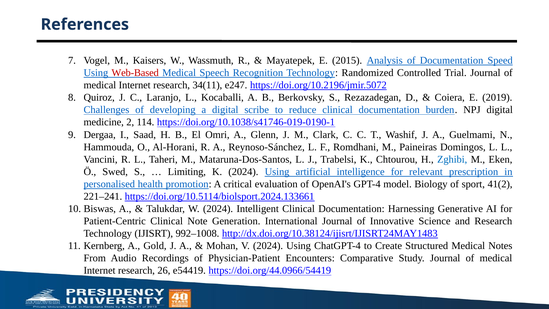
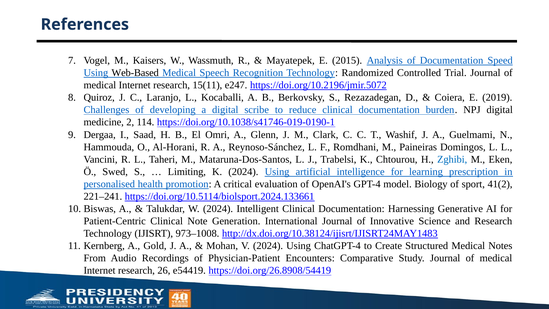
Web-Based colour: red -> black (135, 73)
34(11: 34(11 -> 15(11 (207, 85)
relevant: relevant -> learning (426, 172)
992–1008: 992–1008 -> 973–1008 (197, 233)
https://doi.org/44.0966/54419: https://doi.org/44.0966/54419 -> https://doi.org/26.8908/54419 (270, 270)
